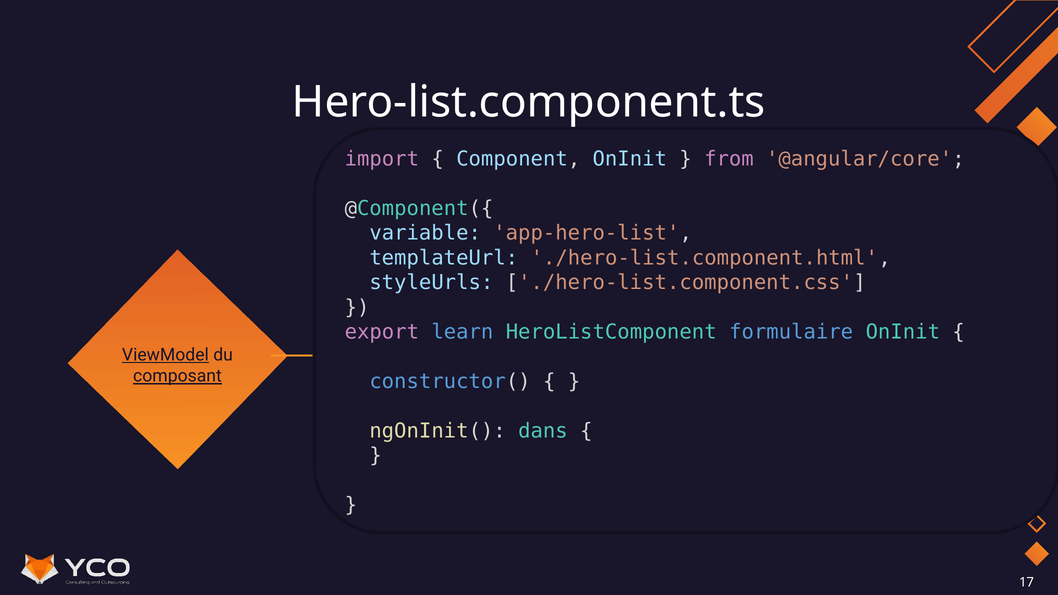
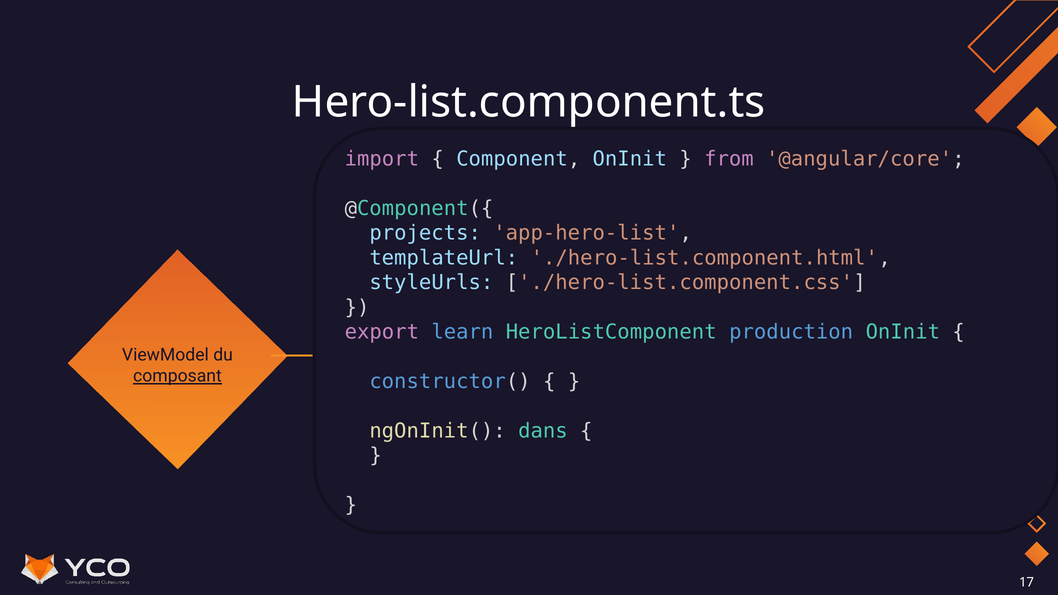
variable: variable -> projects (425, 233)
formulaire: formulaire -> production (791, 332)
ViewModel underline: present -> none (165, 355)
